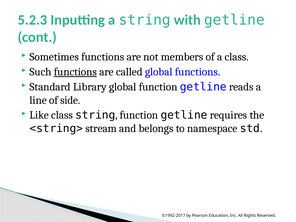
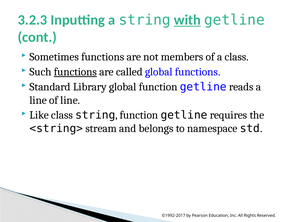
5.2.3: 5.2.3 -> 3.2.3 (32, 20)
with underline: none -> present (187, 20)
of side: side -> line (70, 100)
